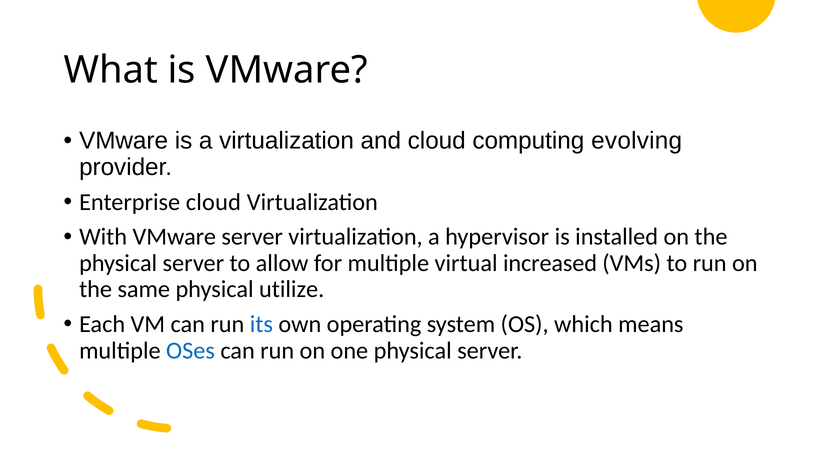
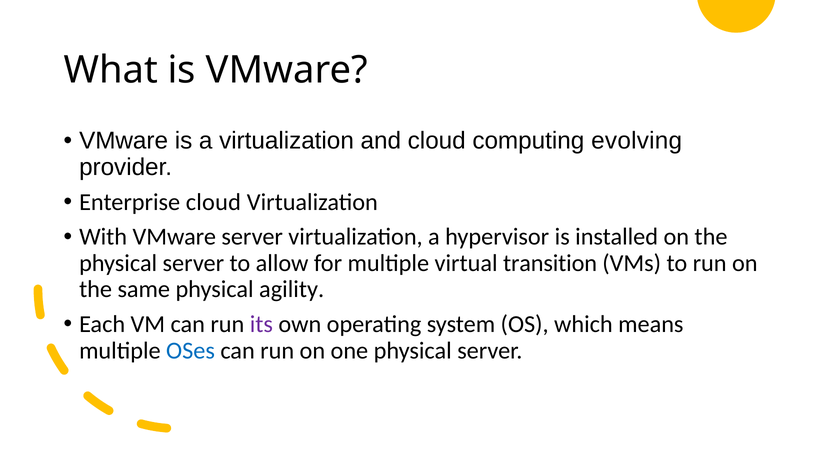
increased: increased -> transition (550, 263)
utilize: utilize -> agility (292, 289)
its colour: blue -> purple (261, 324)
